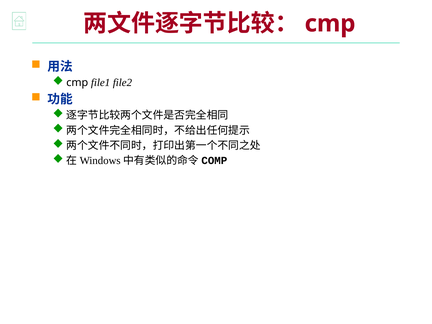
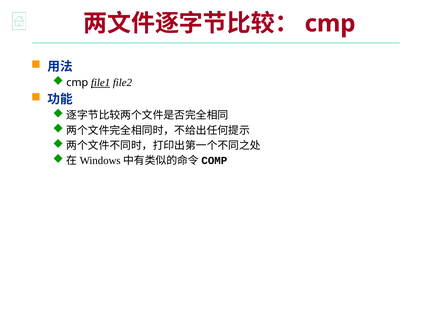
file1 underline: none -> present (101, 83)
